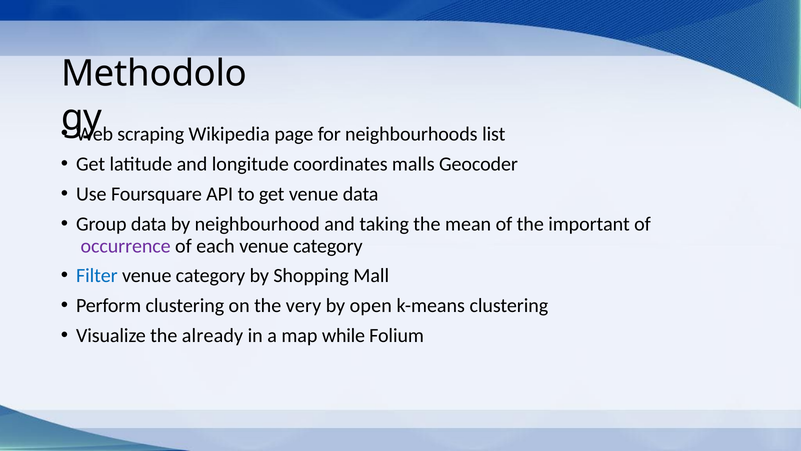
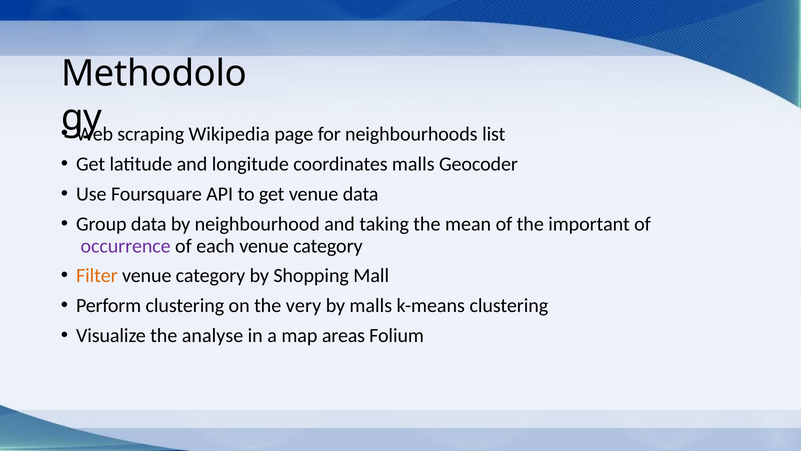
Filter colour: blue -> orange (97, 275)
by open: open -> malls (371, 305)
already: already -> analyse (213, 335)
while: while -> areas (343, 335)
